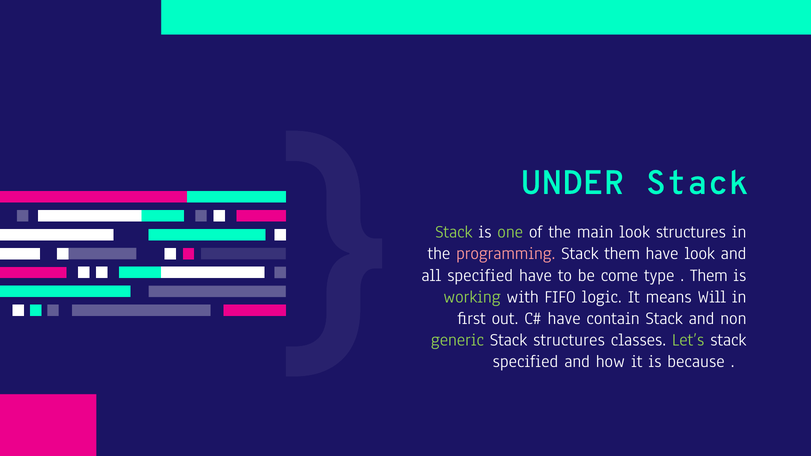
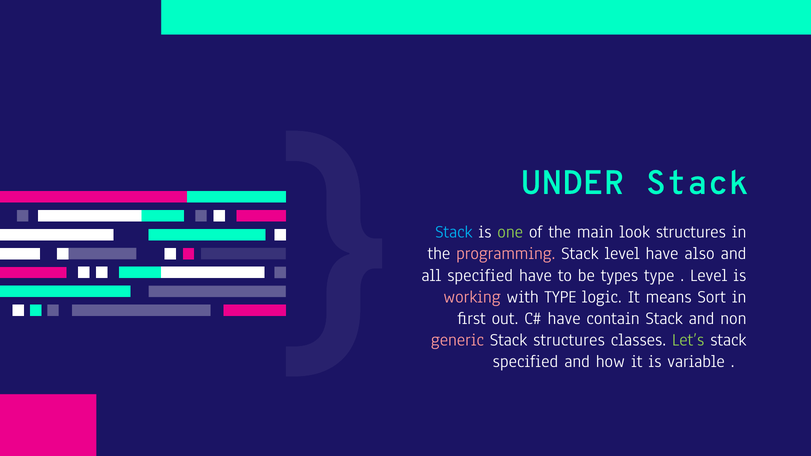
Stack colour: light green -> light blue (454, 232)
Stack them: them -> level (622, 254)
have look: look -> also (700, 254)
come: come -> types (619, 275)
Them: Them -> Level (709, 275)
working colour: light green -> pink (472, 297)
with FIFO: FIFO -> TYPE (560, 297)
Will: Will -> Sort (712, 297)
generic colour: light green -> pink (458, 340)
because: because -> variable (696, 362)
